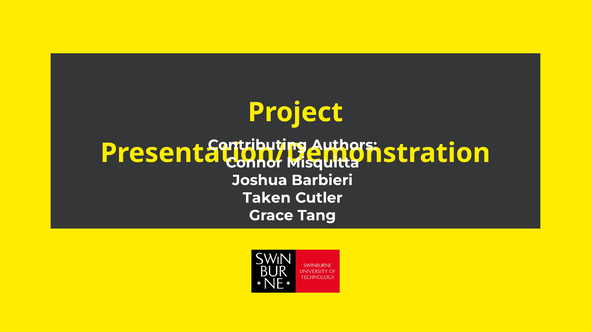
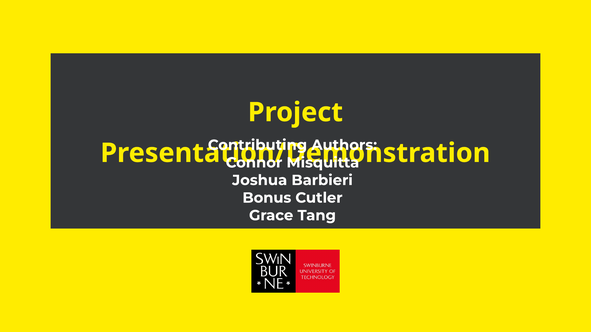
Taken: Taken -> Bonus (267, 198)
